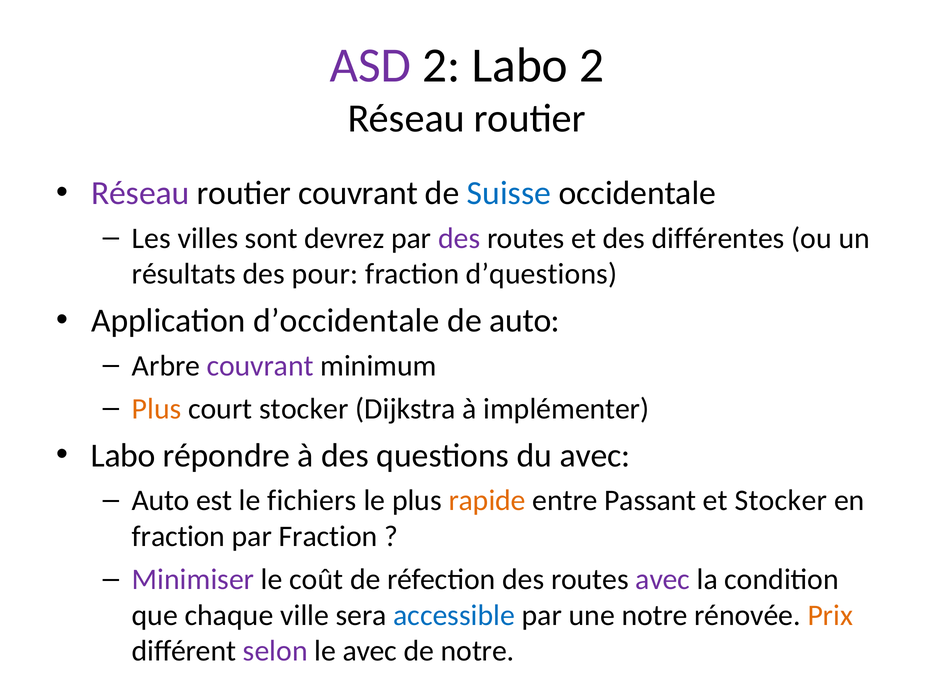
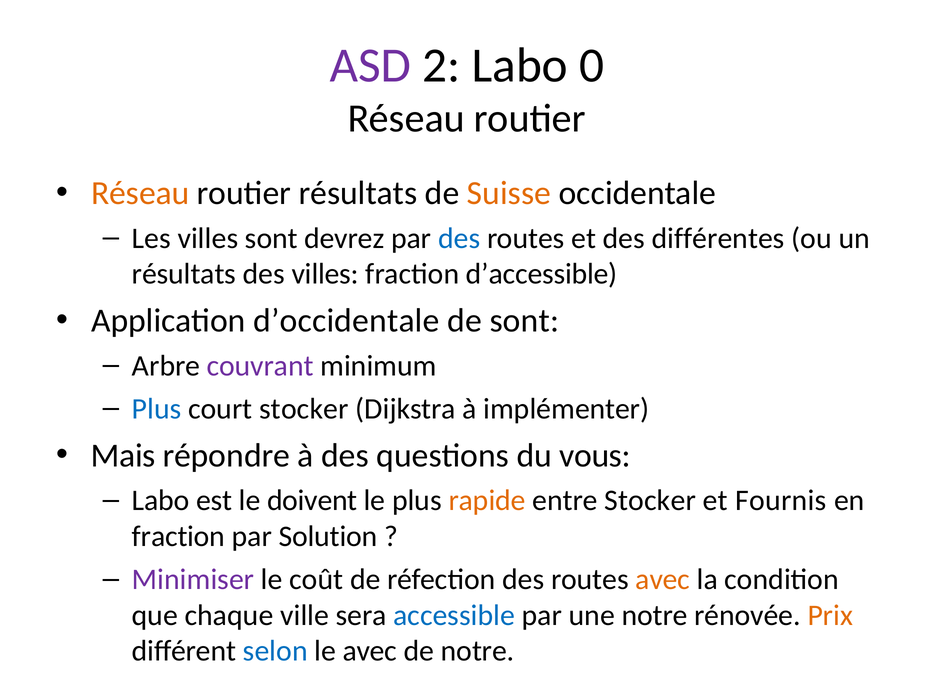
Labo 2: 2 -> 0 (592, 66)
Réseau colour: purple -> orange (140, 193)
routier couvrant: couvrant -> résultats (358, 193)
Suisse colour: blue -> orange (509, 193)
des colour: purple -> blue (459, 239)
des pour: pour -> villes (325, 274)
d’questions: d’questions -> d’accessible (542, 274)
de auto: auto -> sont (524, 321)
Plus colour: orange -> blue (157, 409)
Labo: Labo -> Mais (123, 456)
du avec: avec -> vous (595, 456)
Auto: Auto -> Labo (161, 501)
fichiers: fichiers -> doivent (312, 501)
entre Passant: Passant -> Stocker (650, 501)
et Stocker: Stocker -> Fournis (781, 501)
par Fraction: Fraction -> Solution (328, 537)
avec colour: purple -> orange (663, 580)
selon colour: purple -> blue (275, 651)
